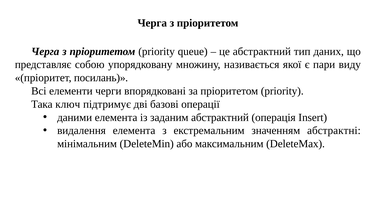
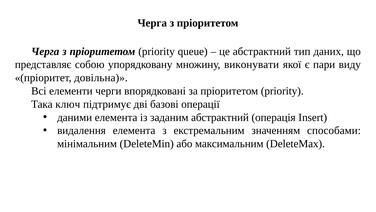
називається: називається -> виконувати (252, 64)
посилань: посилань -> довільна (101, 78)
абстрактні: абстрактні -> способами (334, 130)
